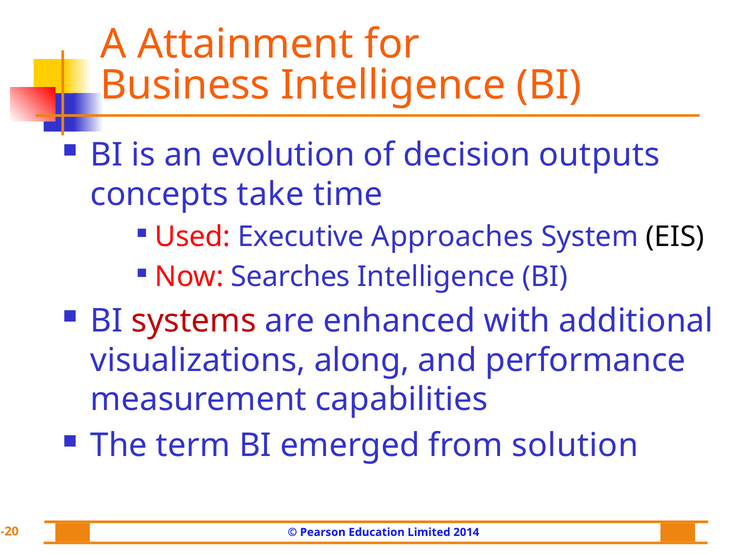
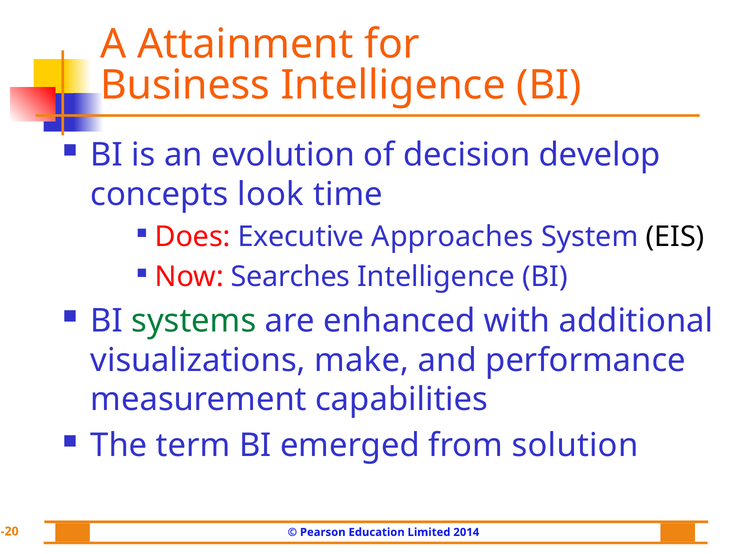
outputs: outputs -> develop (600, 155)
take: take -> look (271, 194)
Used: Used -> Does (193, 237)
systems colour: red -> green (194, 320)
along: along -> make (362, 360)
